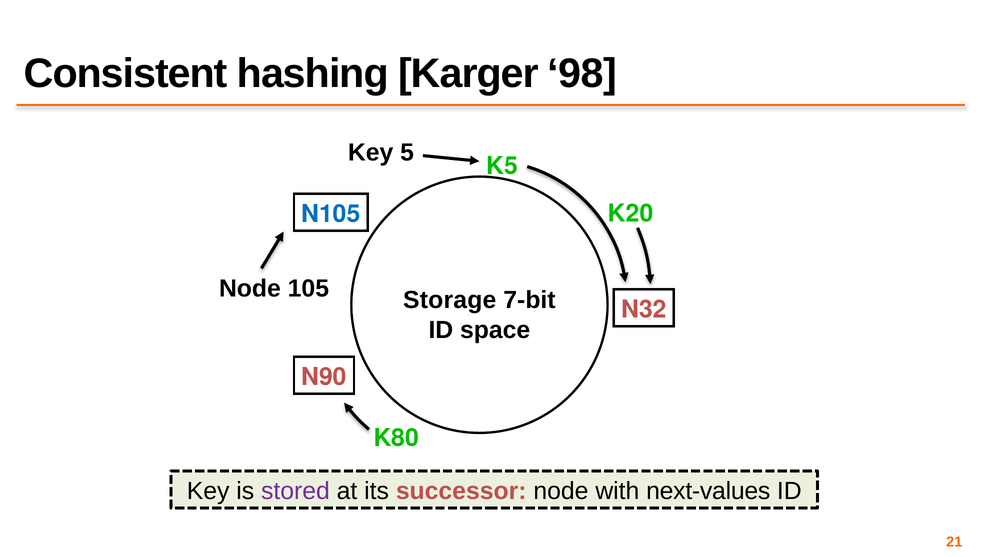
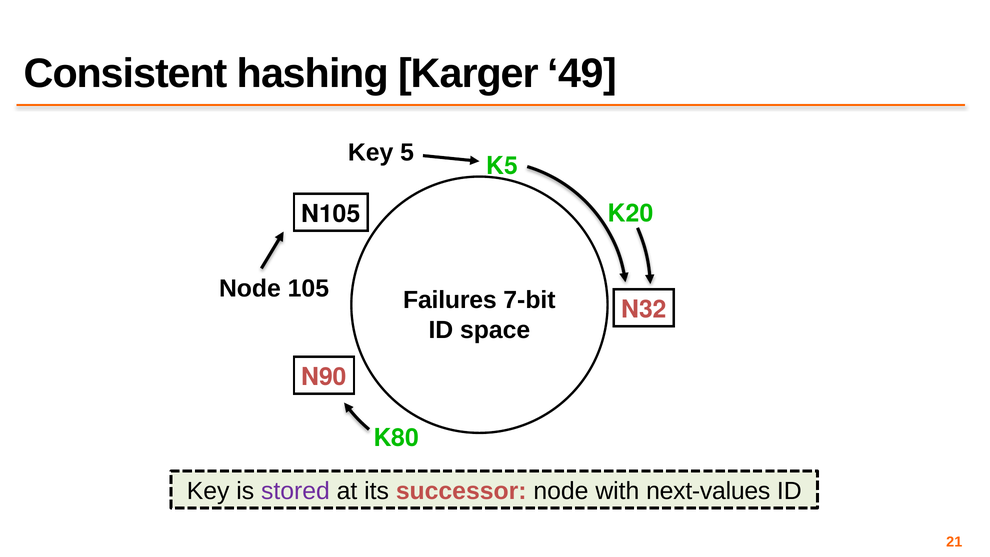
98: 98 -> 49 (582, 74)
N105 colour: blue -> black (331, 214)
Storage: Storage -> Failures (450, 300)
